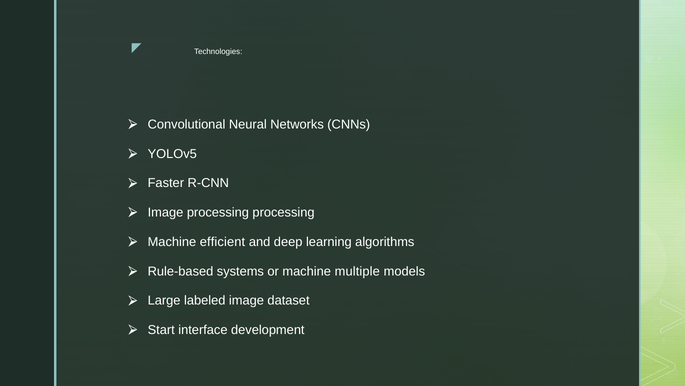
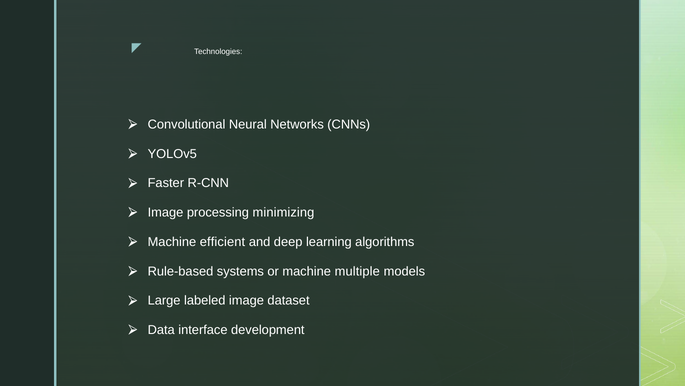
processing processing: processing -> minimizing (283, 212)
Start: Start -> Data (161, 329)
